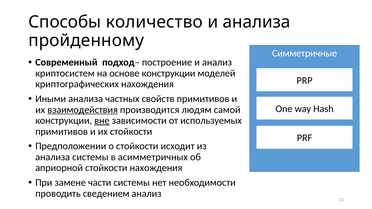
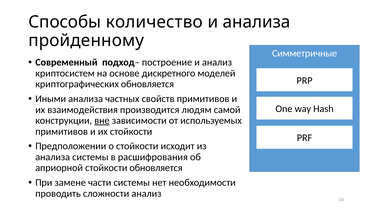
основе конструкции: конструкции -> дискретного (169, 73)
криптографических нахождения: нахождения -> обновляется (148, 84)
взаимодействия underline: present -> none (83, 110)
асимметричных: асимметричных -> расшифрования (153, 157)
стойкости нахождения: нахождения -> обновляется (156, 168)
сведением: сведением -> сложности (106, 194)
